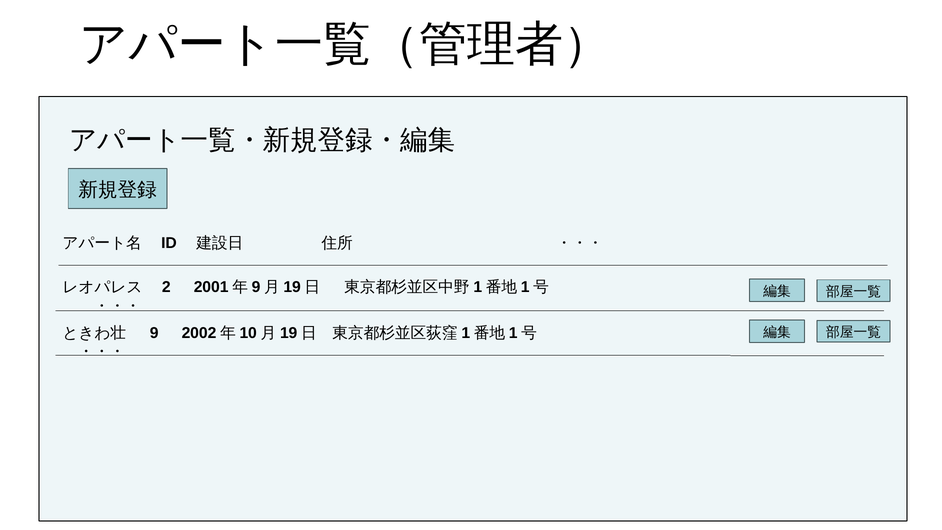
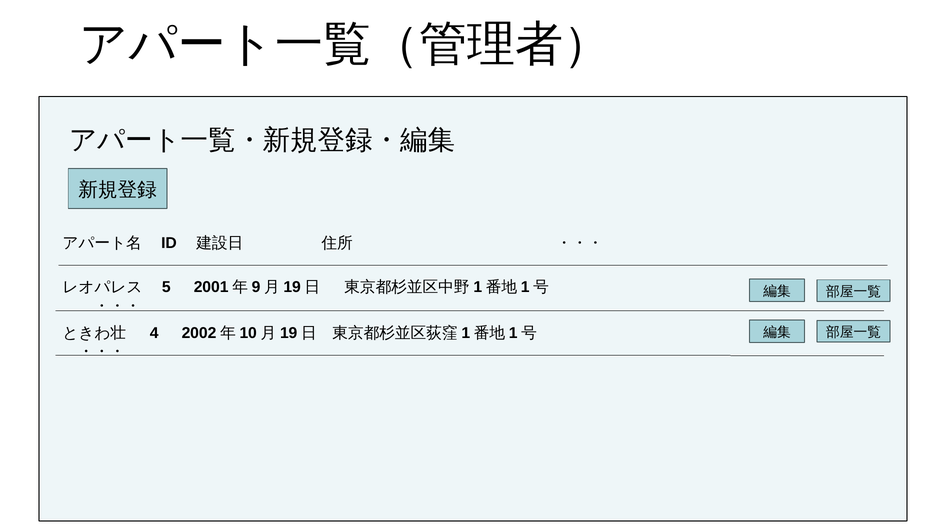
2: 2 -> 5 (166, 287)
9: 9 -> 4 (154, 333)
